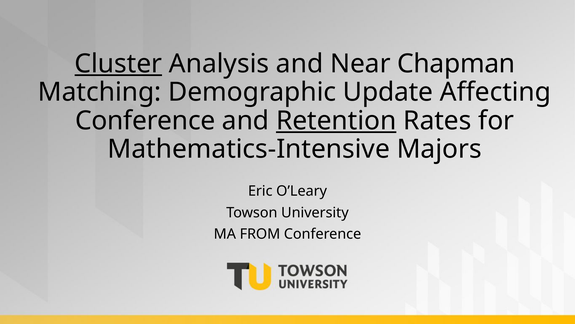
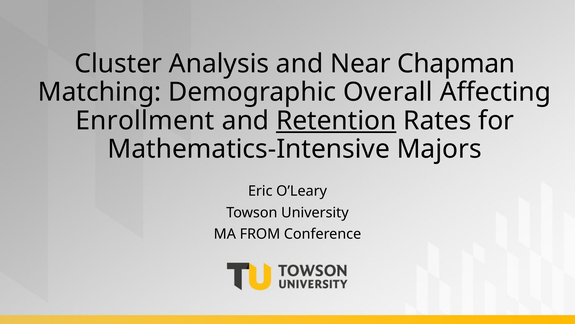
Cluster underline: present -> none (118, 64)
Update: Update -> Overall (388, 92)
Conference: Conference -> Enrollment (145, 121)
